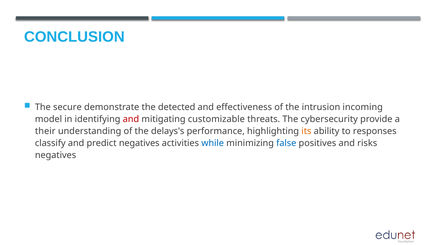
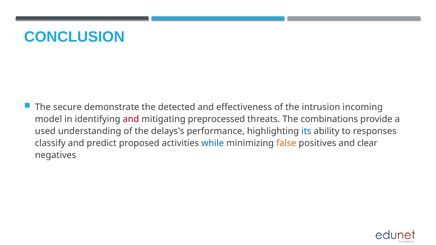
customizable: customizable -> preprocessed (216, 119)
cybersecurity: cybersecurity -> combinations (329, 119)
their: their -> used (45, 131)
its colour: orange -> blue (306, 131)
predict negatives: negatives -> proposed (139, 143)
false colour: blue -> orange (286, 143)
risks: risks -> clear (367, 143)
